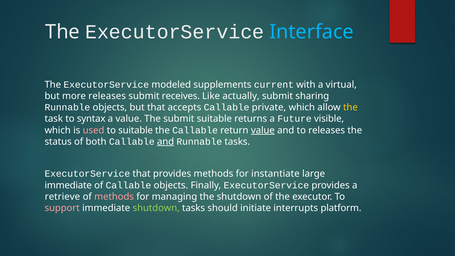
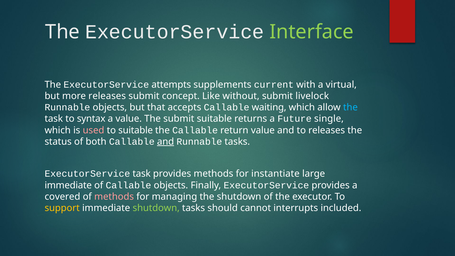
Interface colour: light blue -> light green (312, 32)
modeled: modeled -> attempts (171, 85)
receives: receives -> concept (181, 96)
actually: actually -> without (241, 96)
sharing: sharing -> livelock (312, 96)
private: private -> waiting (269, 107)
the colour: yellow -> light blue (350, 107)
visible: visible -> single (329, 119)
value underline: present -> none (263, 130)
ExecutorService that: that -> task (142, 174)
retrieve: retrieve -> covered (62, 197)
support colour: pink -> yellow (62, 208)
initiate: initiate -> cannot (256, 208)
platform: platform -> included (341, 208)
